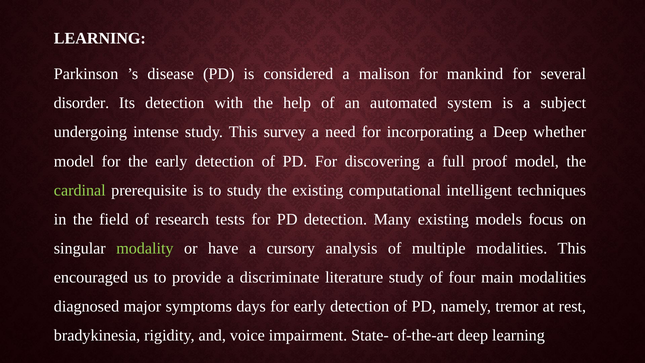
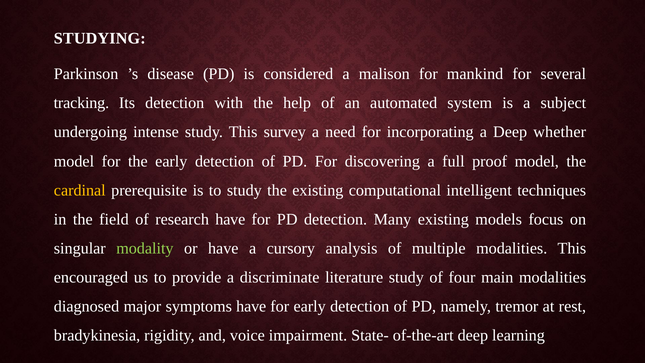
LEARNING: LEARNING -> STUDYING (100, 38)
disorder: disorder -> tracking (81, 103)
cardinal colour: light green -> yellow (80, 190)
research tests: tests -> have (230, 219)
symptoms days: days -> have (251, 306)
